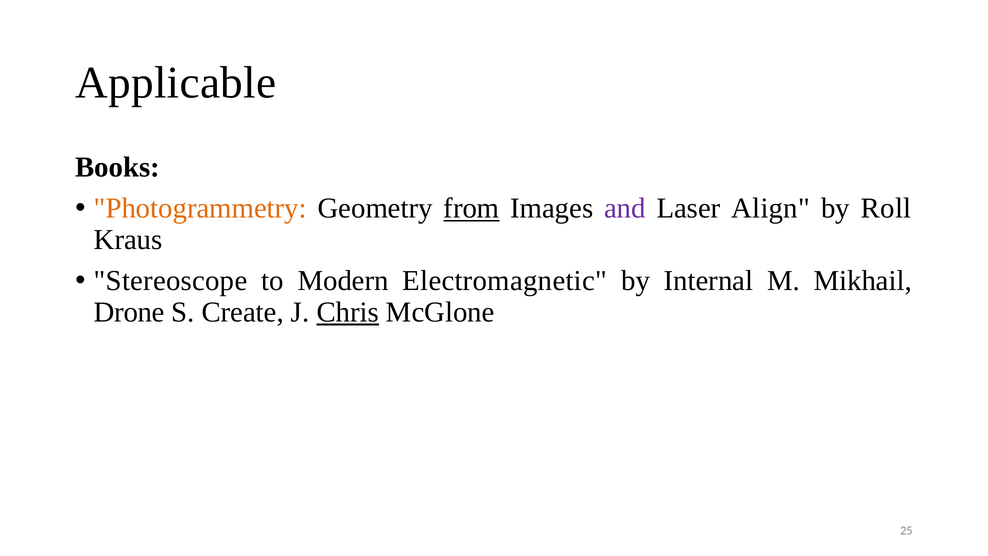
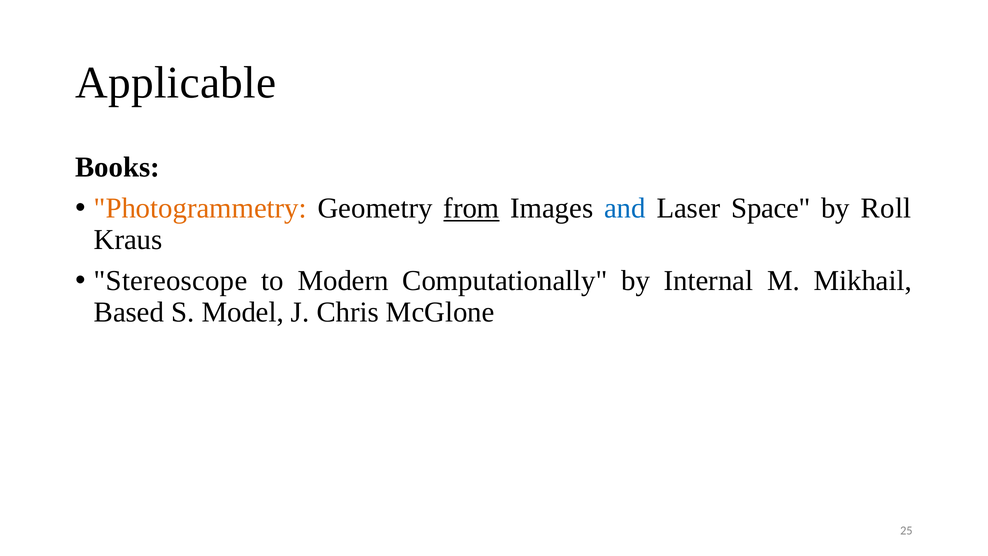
and colour: purple -> blue (625, 208)
Align: Align -> Space (771, 208)
Electromagnetic: Electromagnetic -> Computationally (505, 281)
Drone: Drone -> Based (129, 312)
Create: Create -> Model (243, 312)
Chris underline: present -> none (348, 312)
